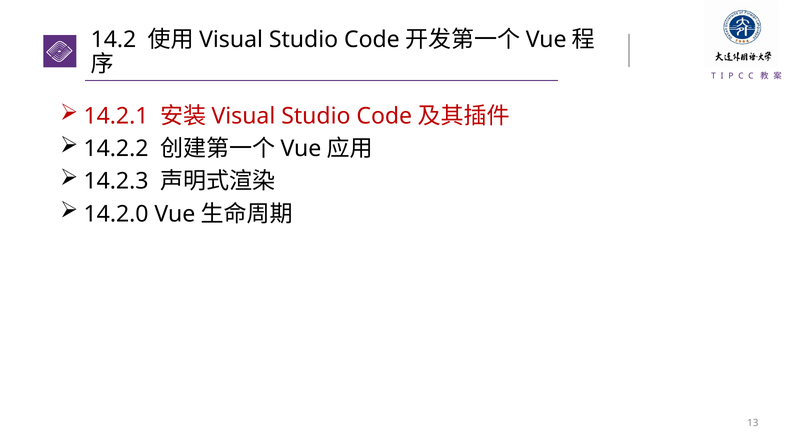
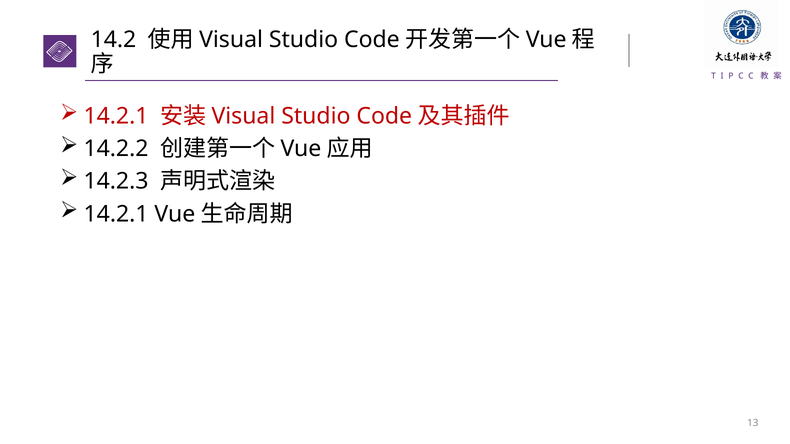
14.2.0: 14.2.0 -> 14.2.1 (116, 214)
